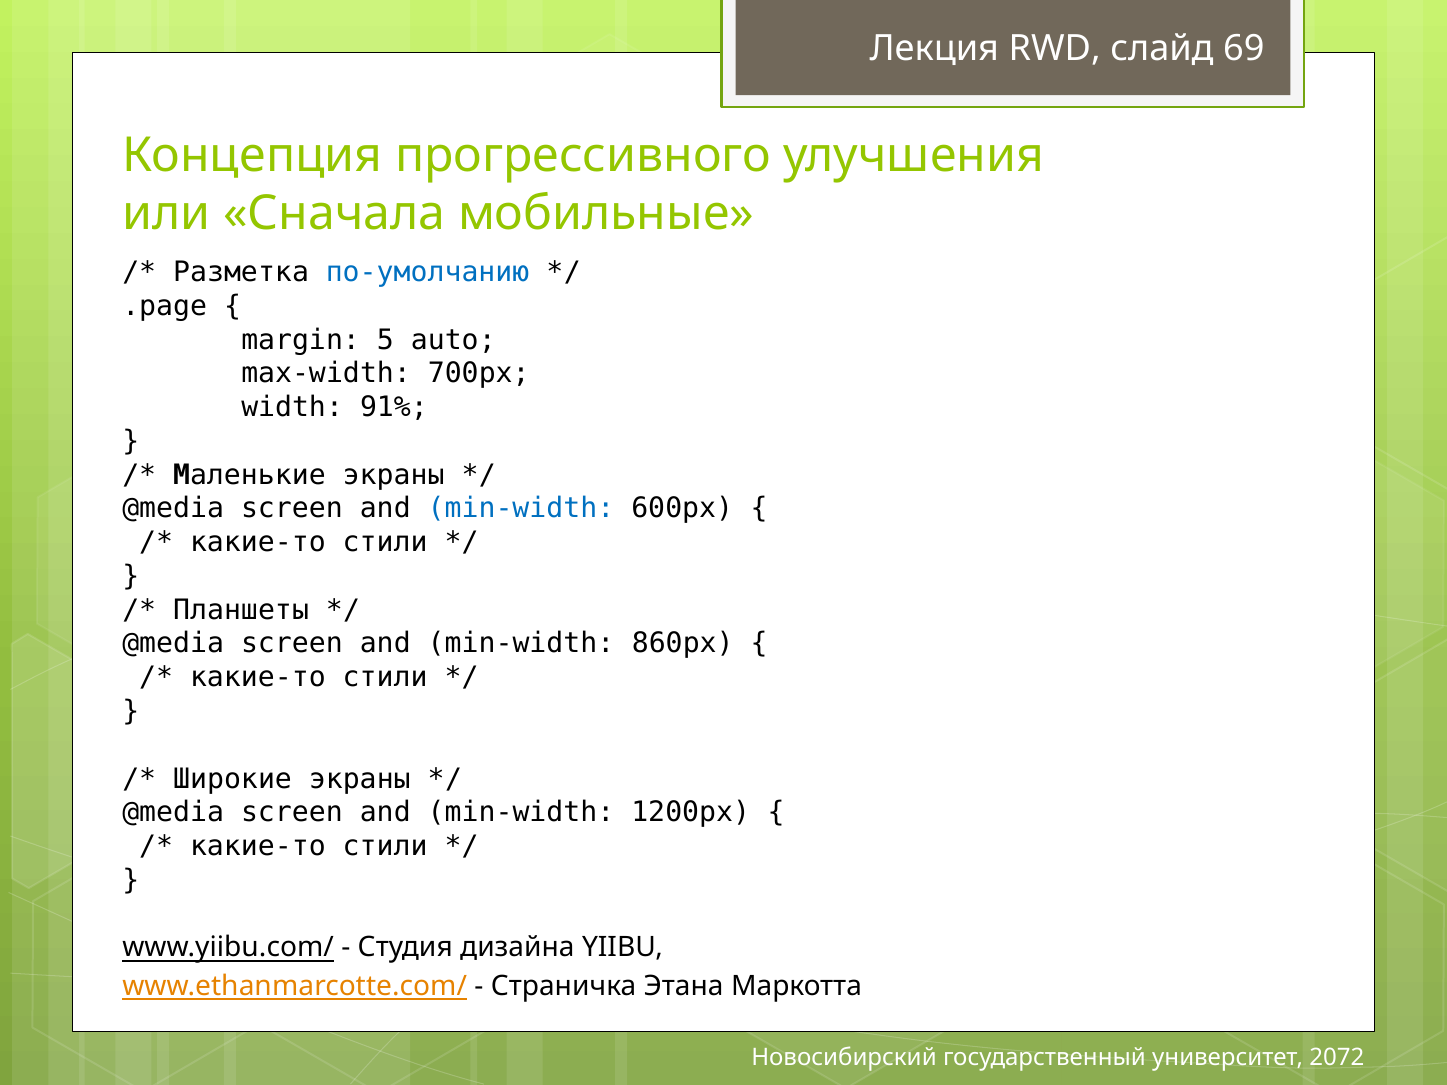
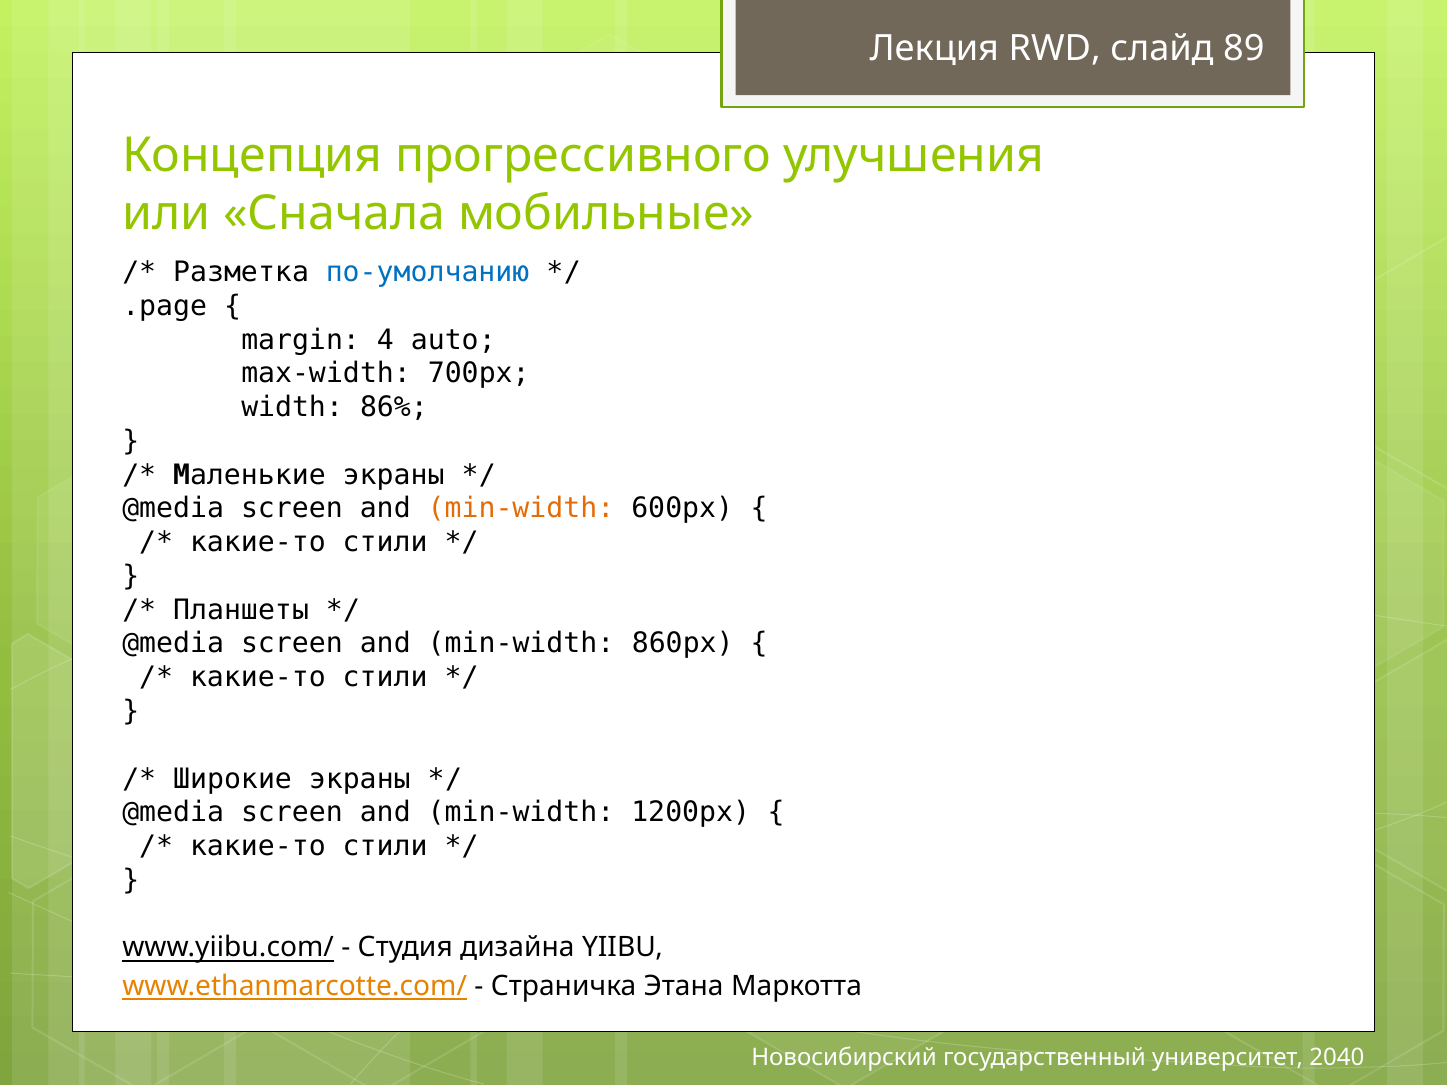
69: 69 -> 89 (1244, 48)
5: 5 -> 4 (385, 340)
91%: 91% -> 86% (394, 407)
min-width colour: blue -> orange (521, 509)
2072: 2072 -> 2040 (1337, 1058)
